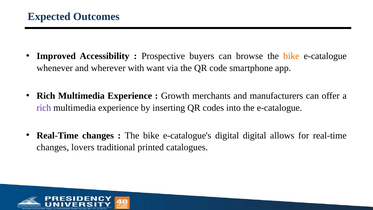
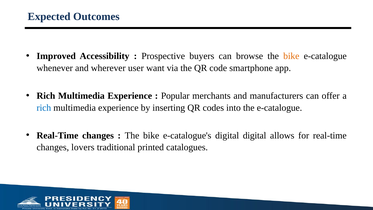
with: with -> user (136, 68)
Growth: Growth -> Popular (175, 96)
rich colour: purple -> blue (44, 108)
